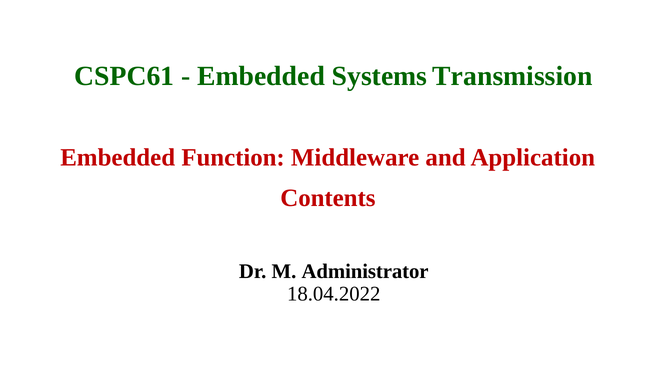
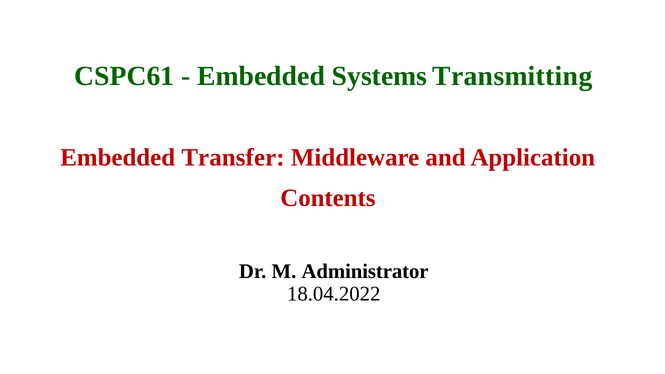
Transmission: Transmission -> Transmitting (512, 76)
Function: Function -> Transfer (233, 158)
